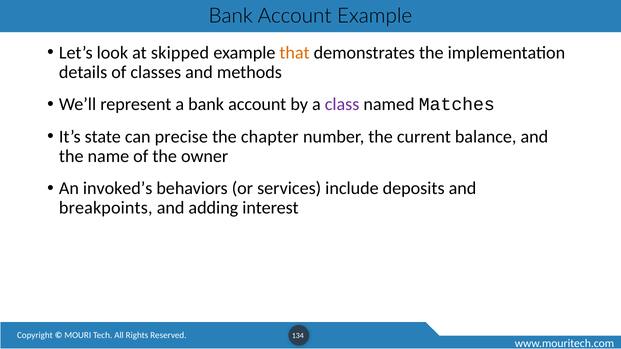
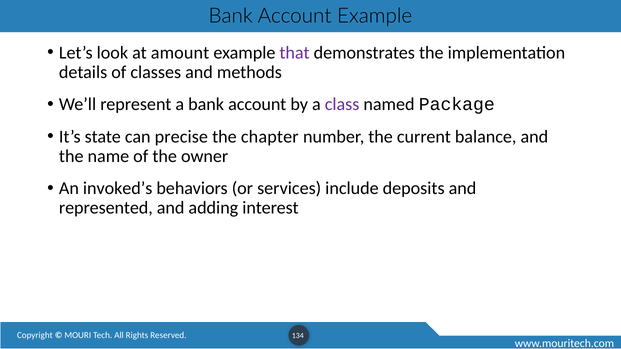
skipped: skipped -> amount (180, 53)
that colour: orange -> purple (295, 53)
Matches: Matches -> Package (457, 104)
breakpoints: breakpoints -> represented (106, 208)
